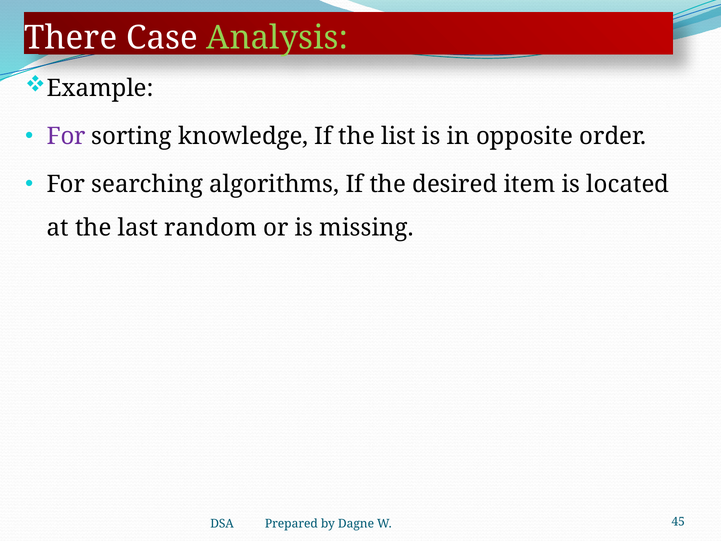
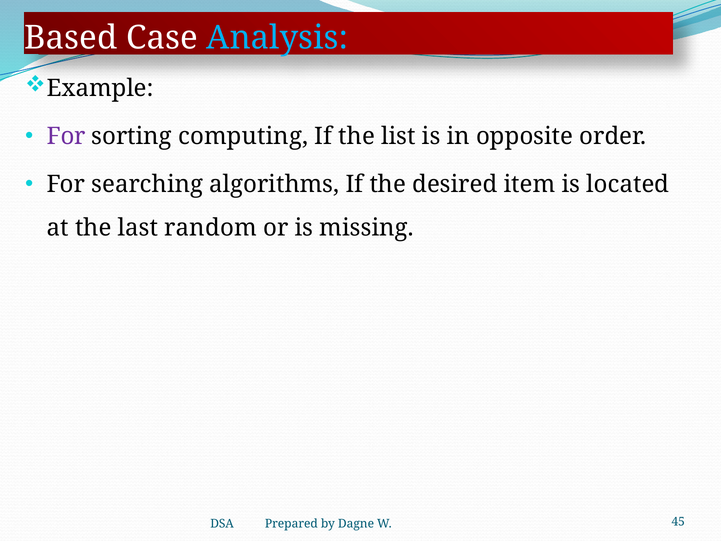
There: There -> Based (71, 38)
Analysis colour: light green -> light blue (277, 38)
knowledge: knowledge -> computing (243, 136)
